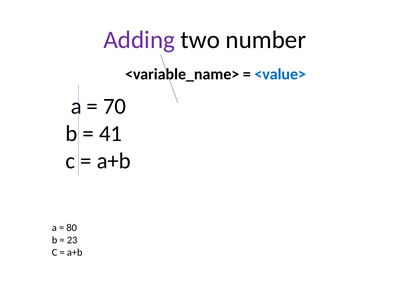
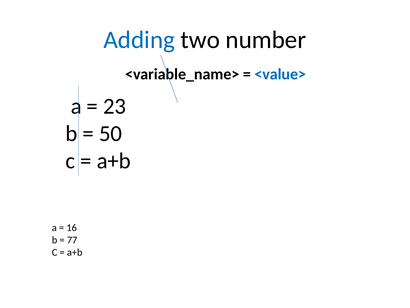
Adding colour: purple -> blue (139, 40)
70: 70 -> 23 (115, 106)
41: 41 -> 50 (111, 133)
80: 80 -> 16 (72, 228)
23: 23 -> 77 (72, 240)
